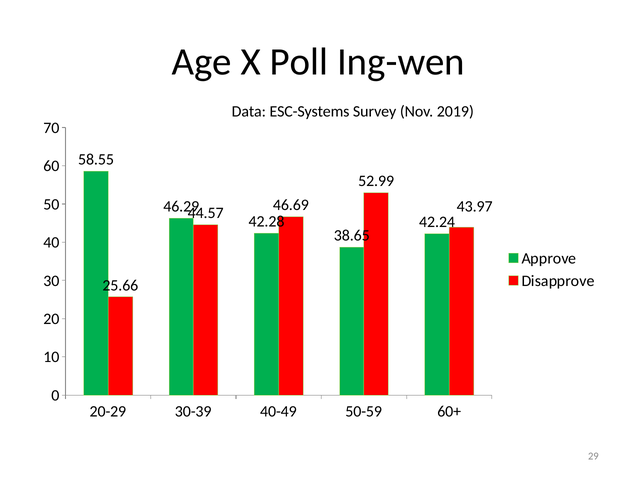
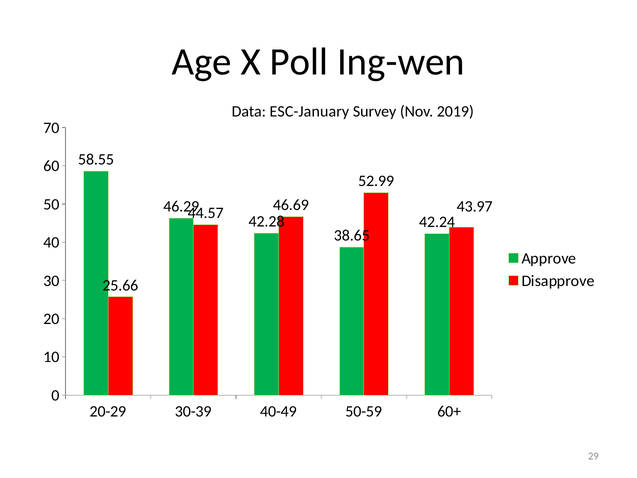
ESC-Systems: ESC-Systems -> ESC-January (309, 111)
